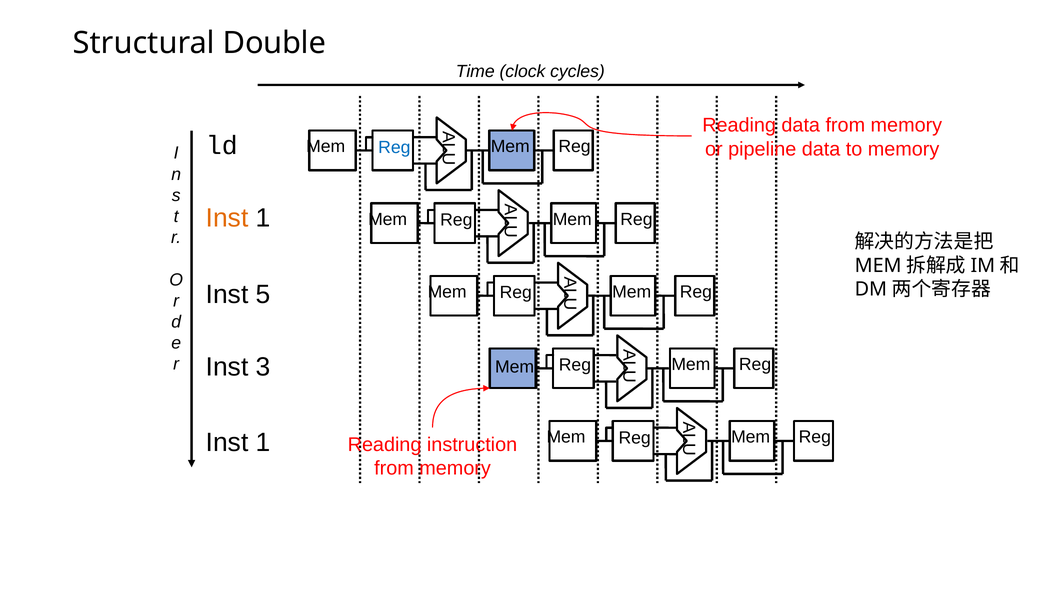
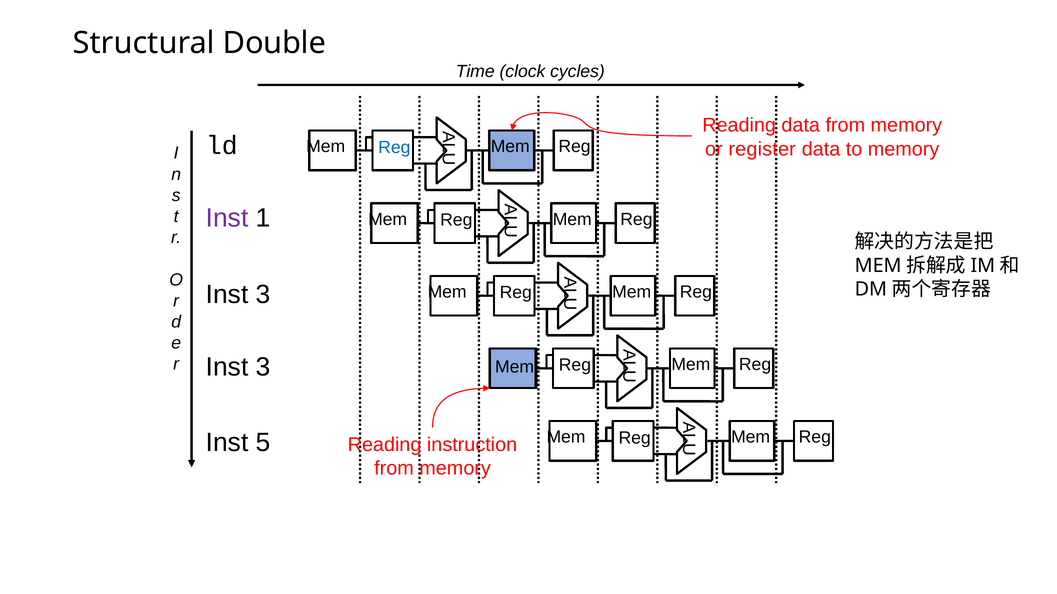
pipeline: pipeline -> register (762, 149)
Inst colour: orange -> purple (227, 218)
5: 5 -> 3 (263, 295)
1: 1 -> 5 (263, 443)
